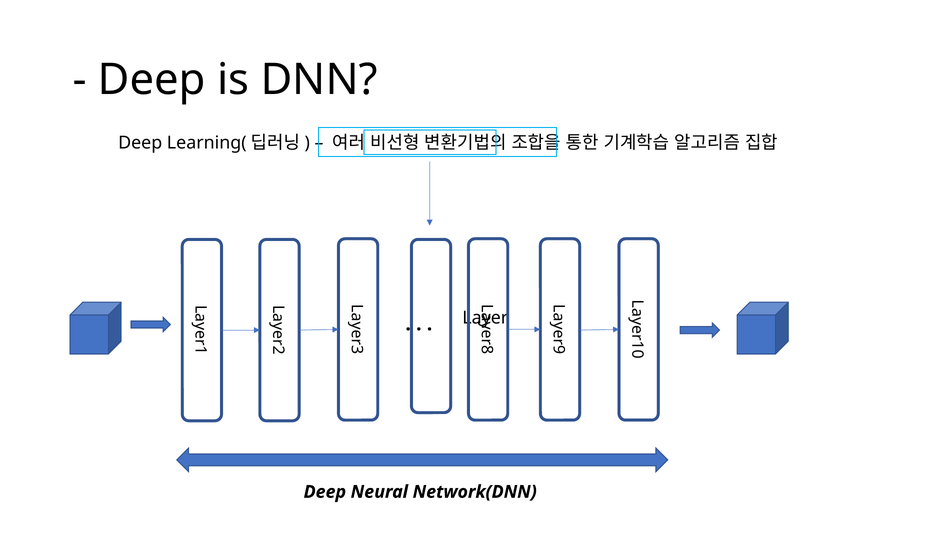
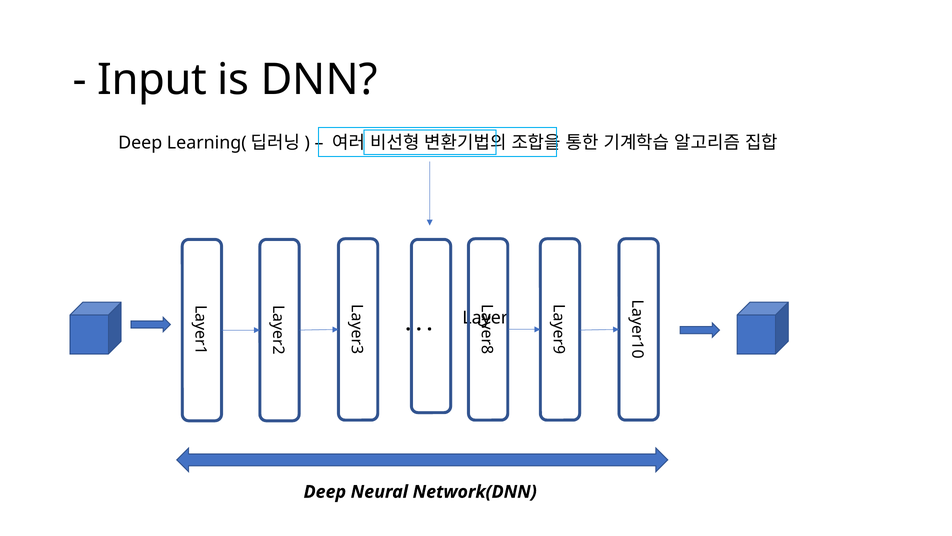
Deep: Deep -> Input (152, 80)
